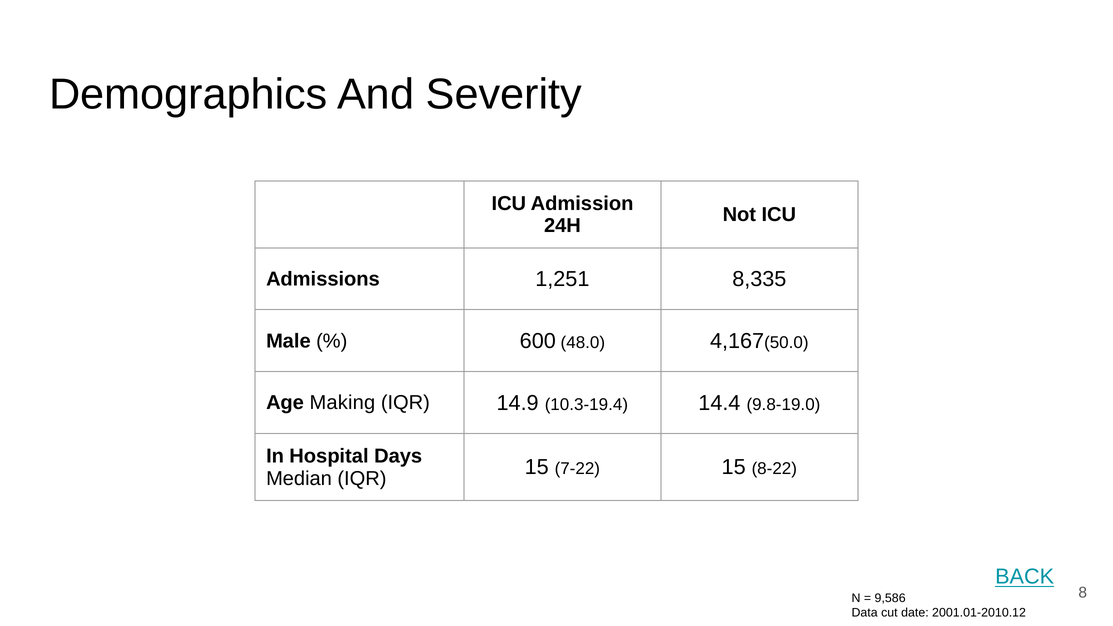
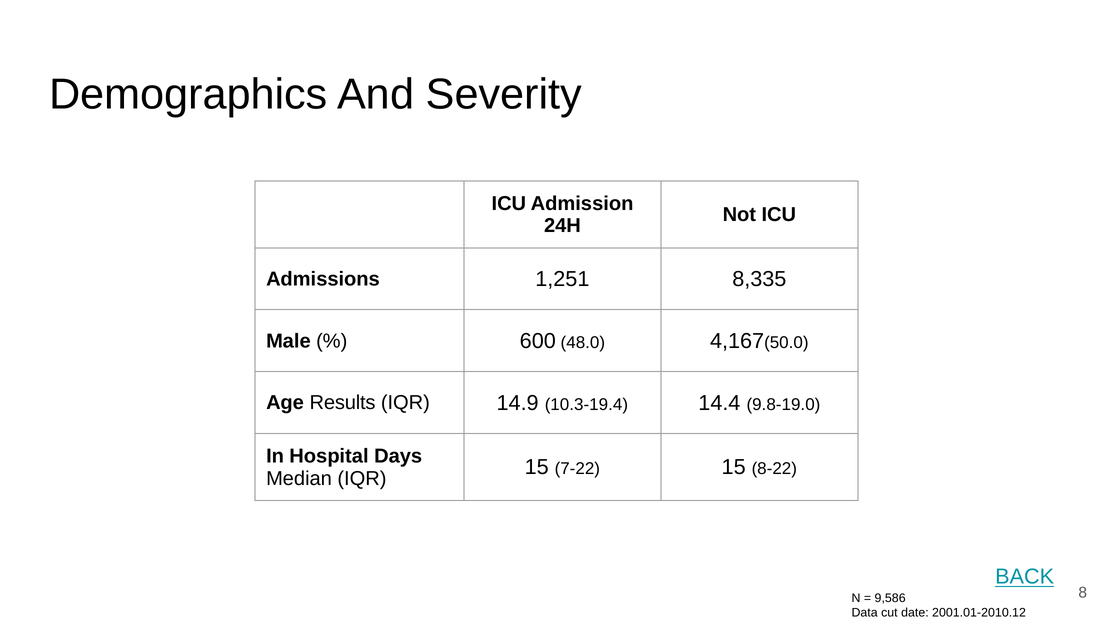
Making: Making -> Results (343, 403)
